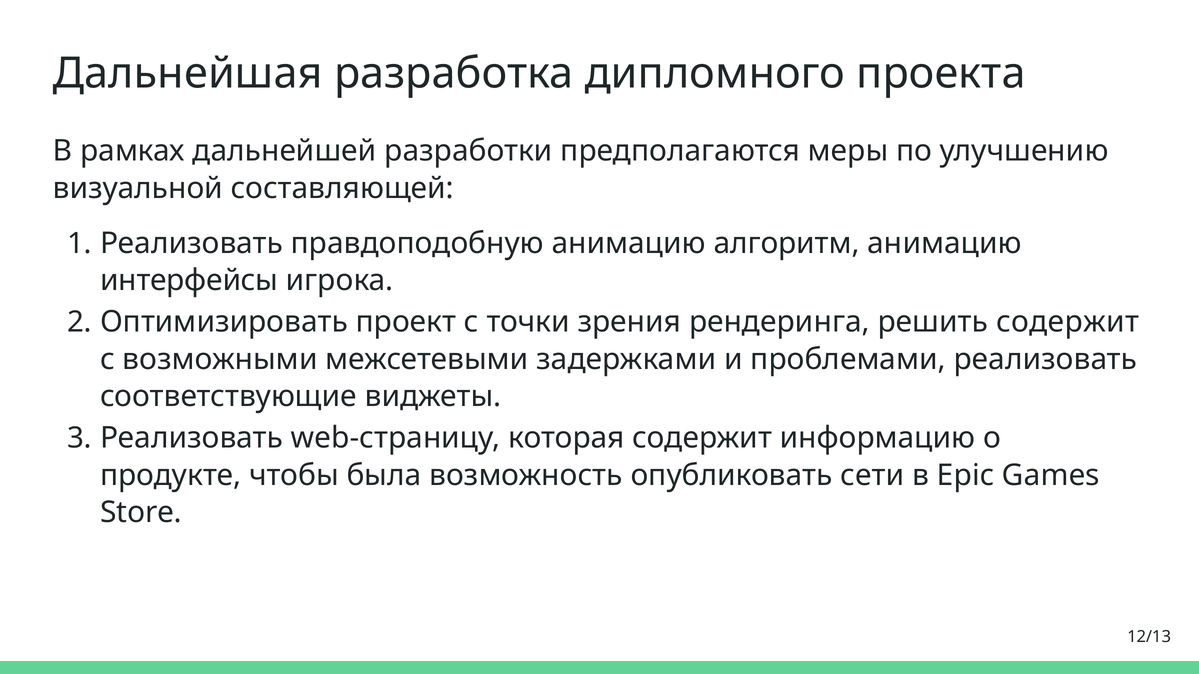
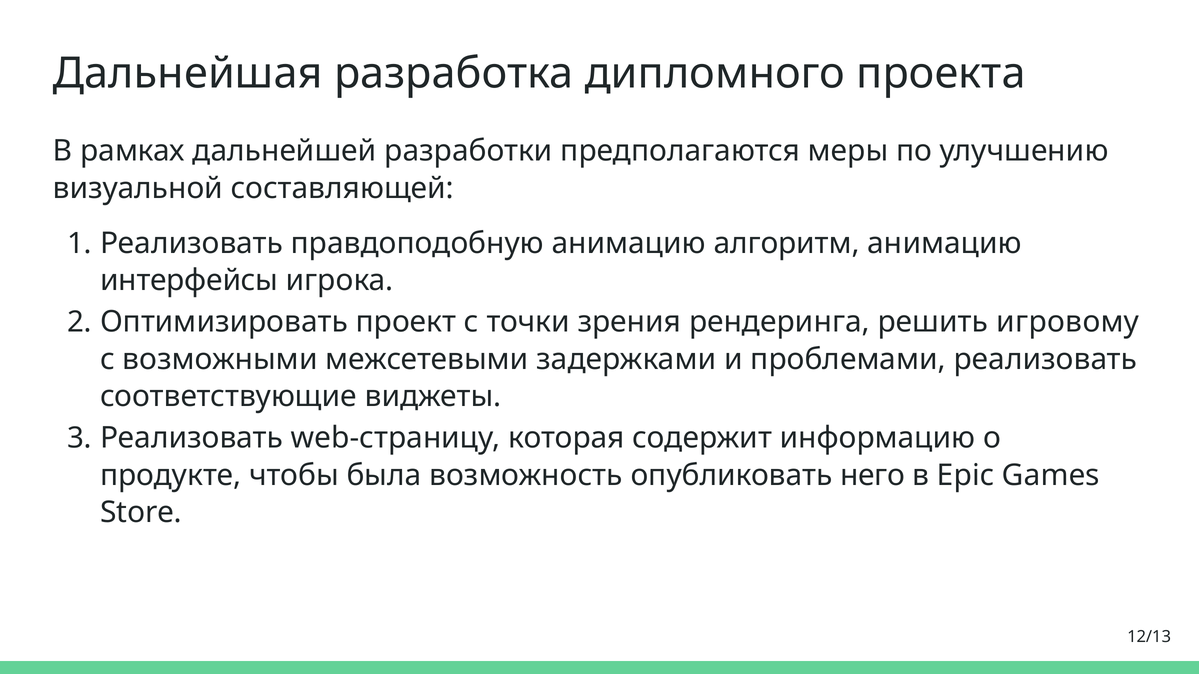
решить содержит: содержит -> игровому (1068, 322)
сети: сети -> него (872, 476)
